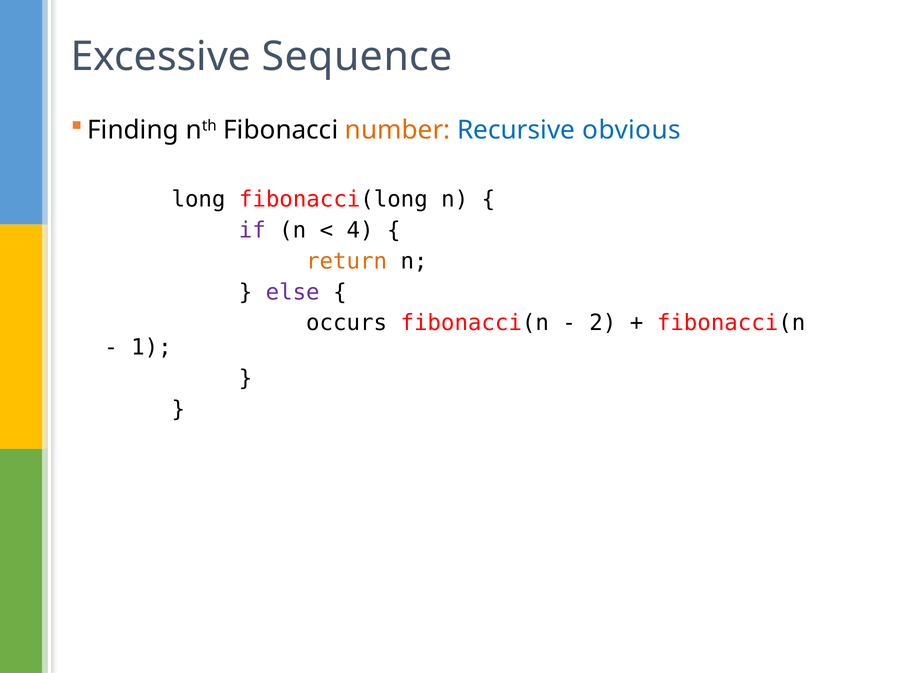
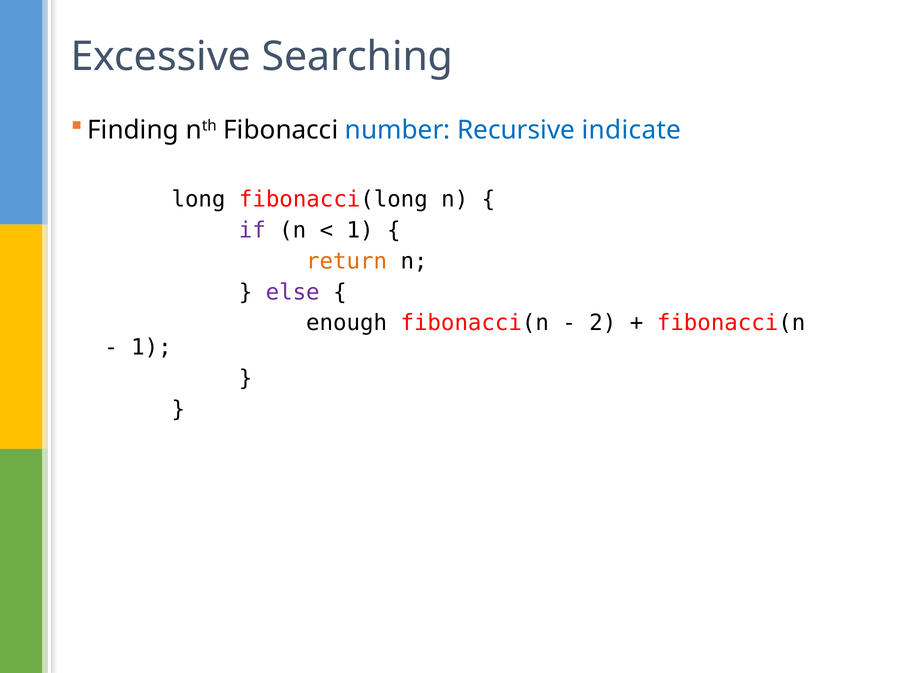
Sequence: Sequence -> Searching (358, 57)
number colour: orange -> blue (398, 130)
obvious: obvious -> indicate (632, 130)
4: 4 -> 1 (360, 230)
occurs: occurs -> enough (347, 323)
